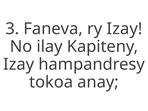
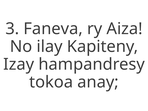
ry Izay: Izay -> Aiza (125, 29)
